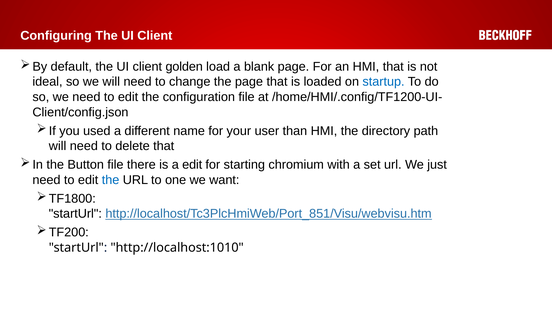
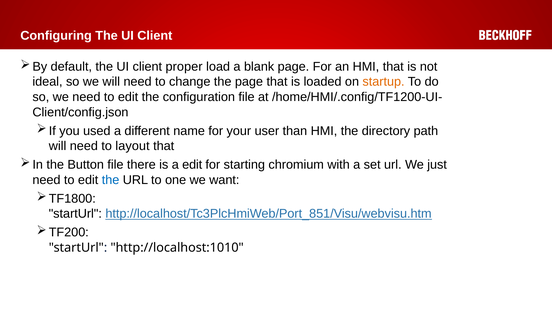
golden: golden -> proper (184, 66)
startup colour: blue -> orange (384, 82)
delete: delete -> layout (132, 146)
